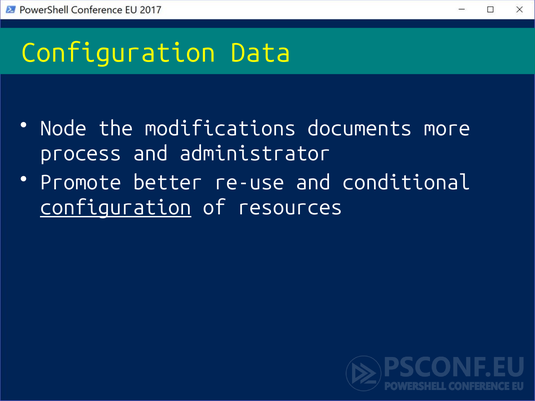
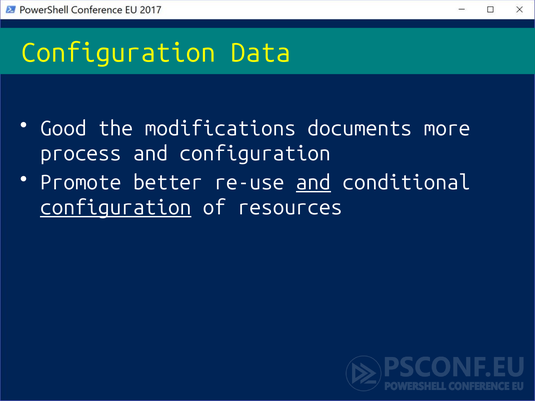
Node: Node -> Good (63, 129)
and administrator: administrator -> configuration (255, 154)
and underline: none -> present (313, 183)
